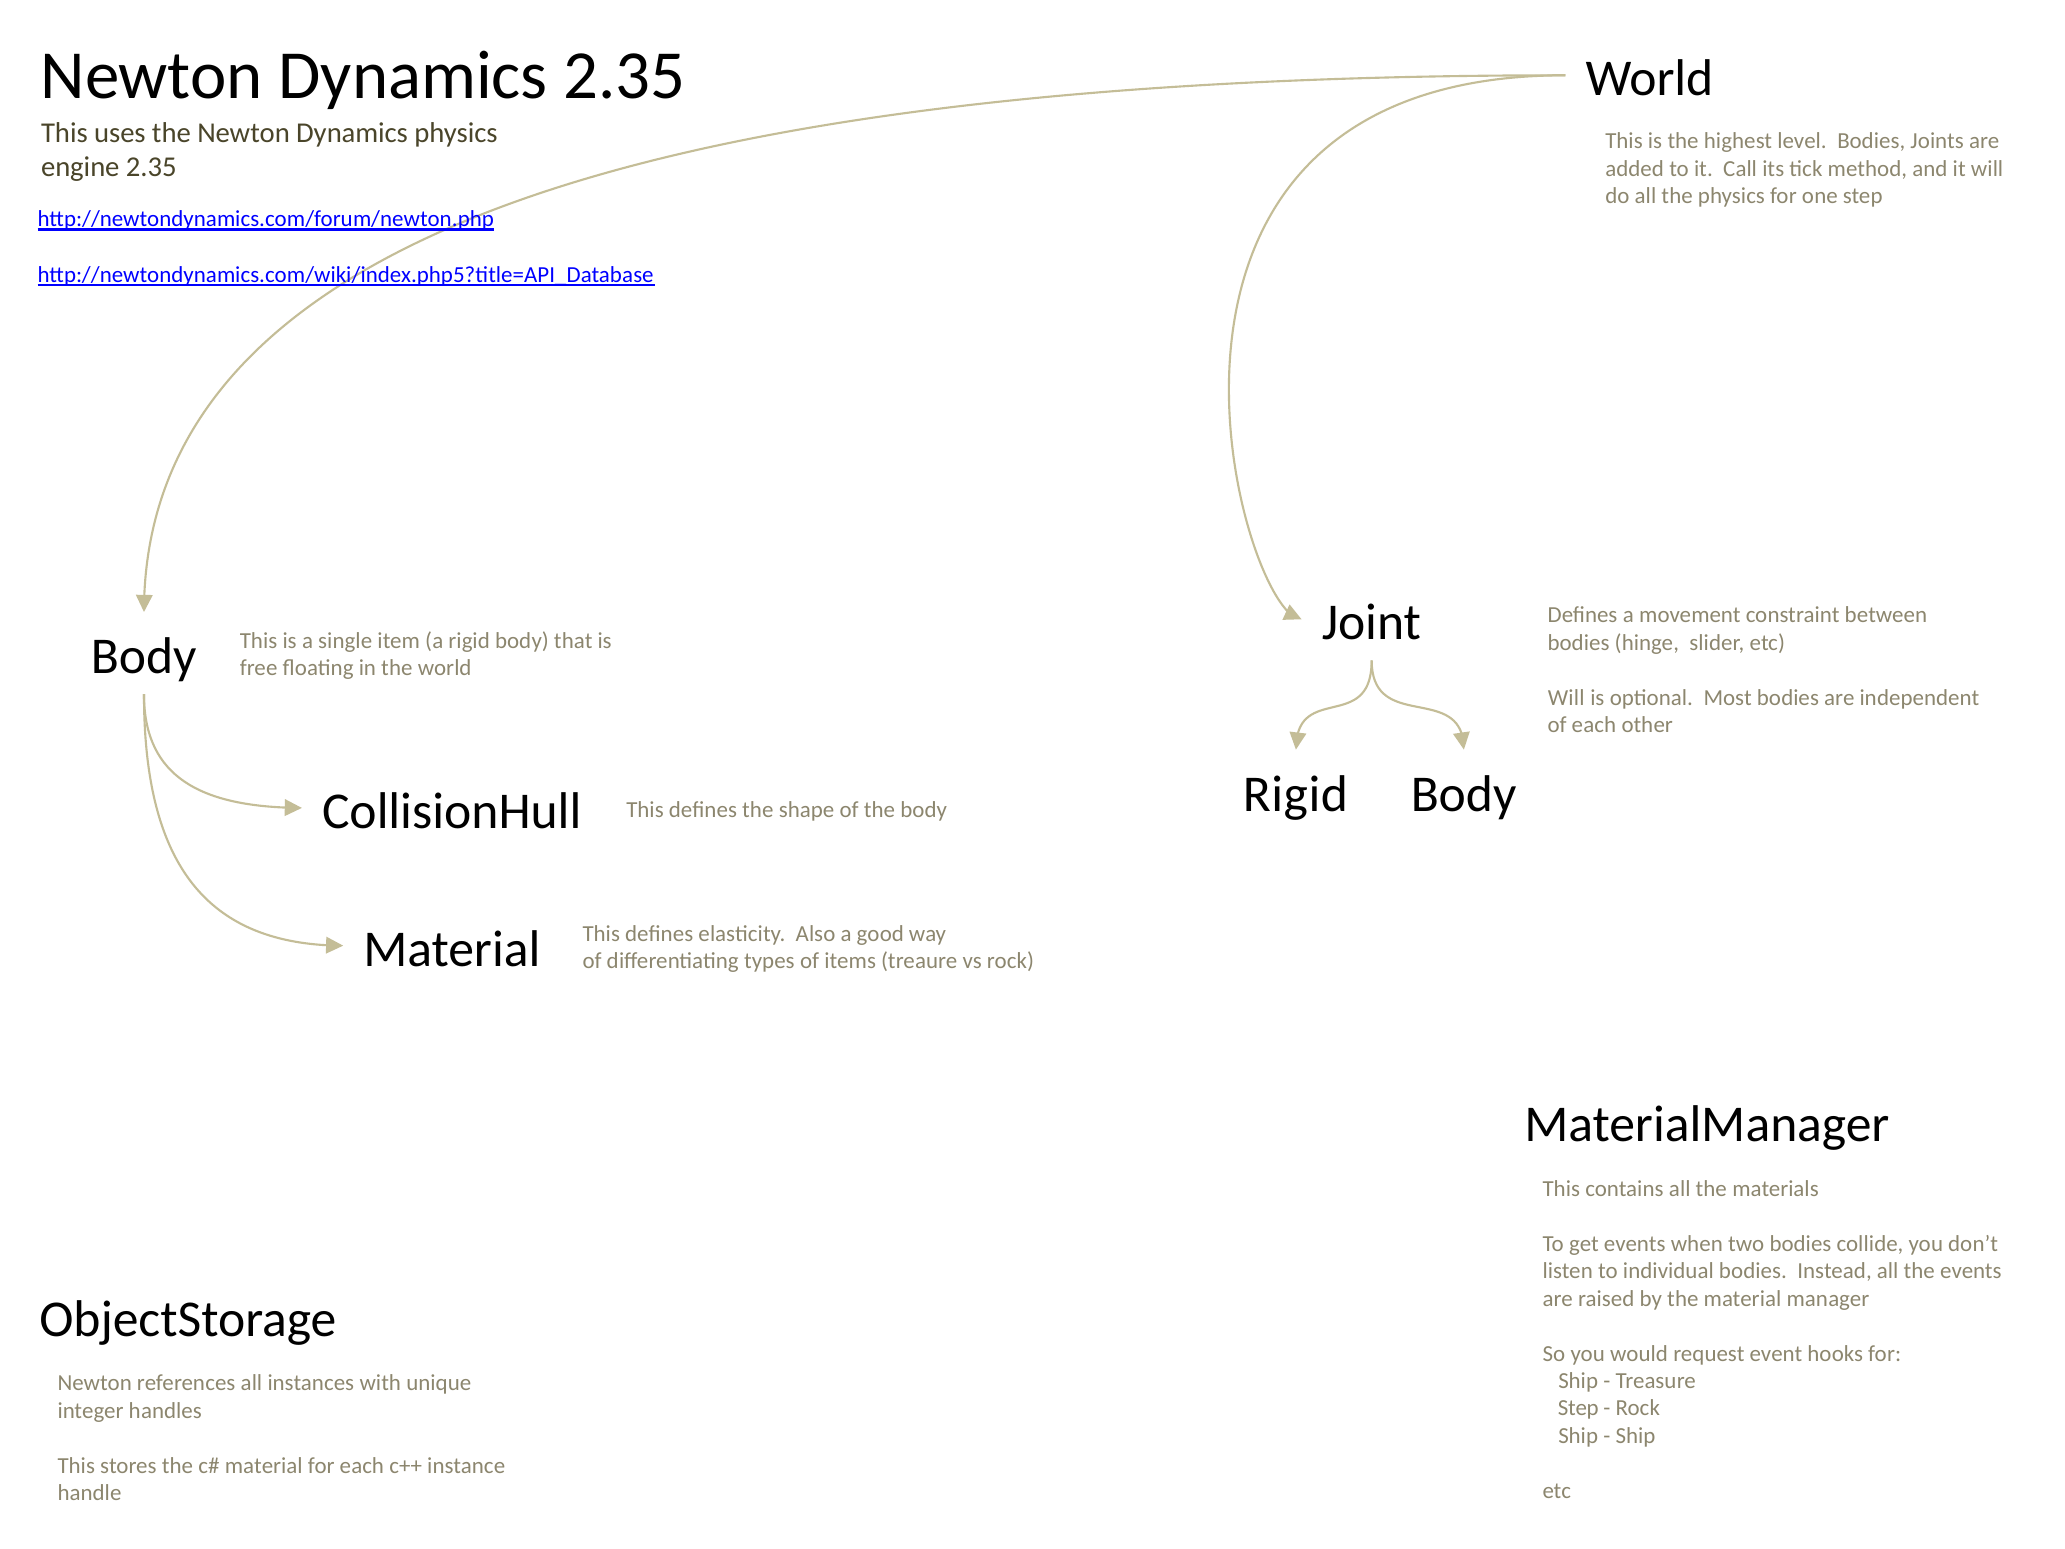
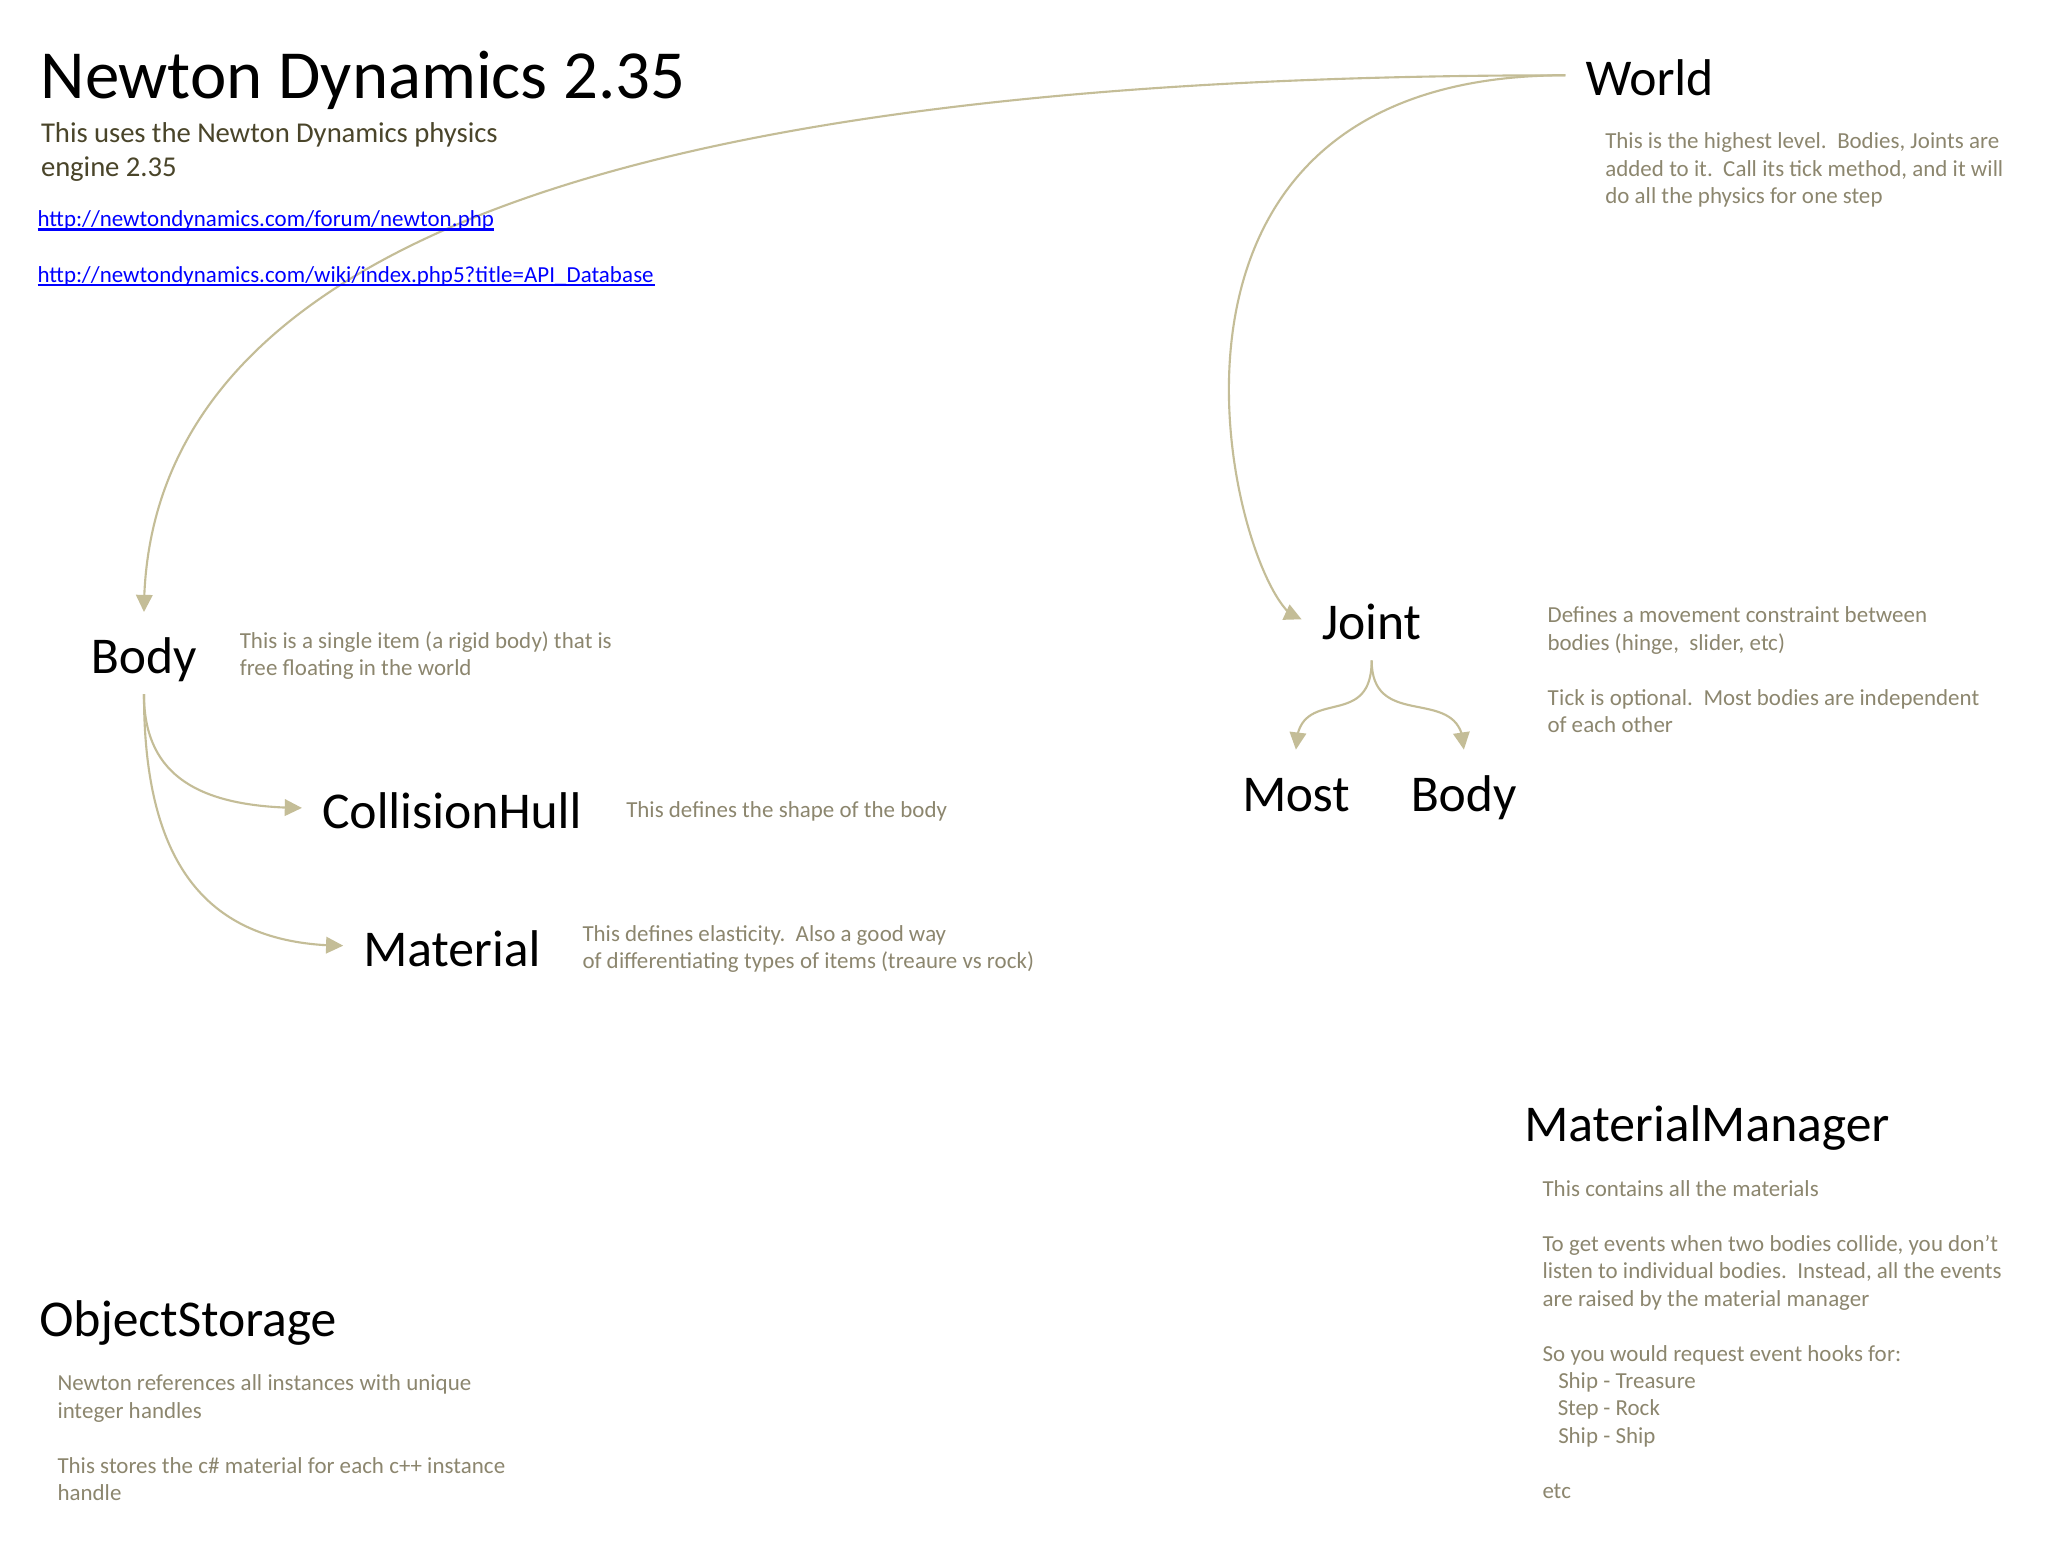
Will: Will -> Tick (1566, 698)
Rigid: Rigid -> Most (1296, 794)
